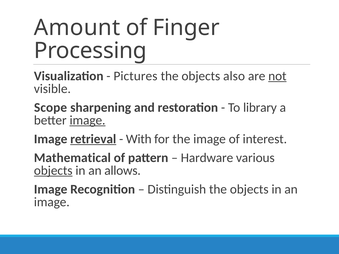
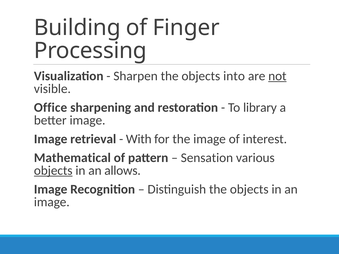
Amount: Amount -> Building (77, 28)
Pictures: Pictures -> Sharpen (136, 76)
also: also -> into (234, 76)
Scope: Scope -> Office (51, 108)
image underline: present -> none (88, 120)
retrieval underline: present -> none (93, 139)
Hardware: Hardware -> Sensation (207, 158)
